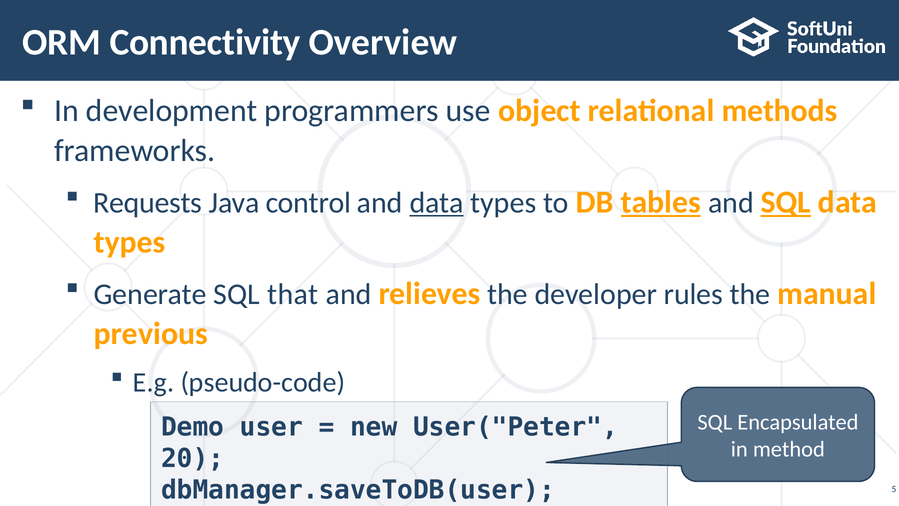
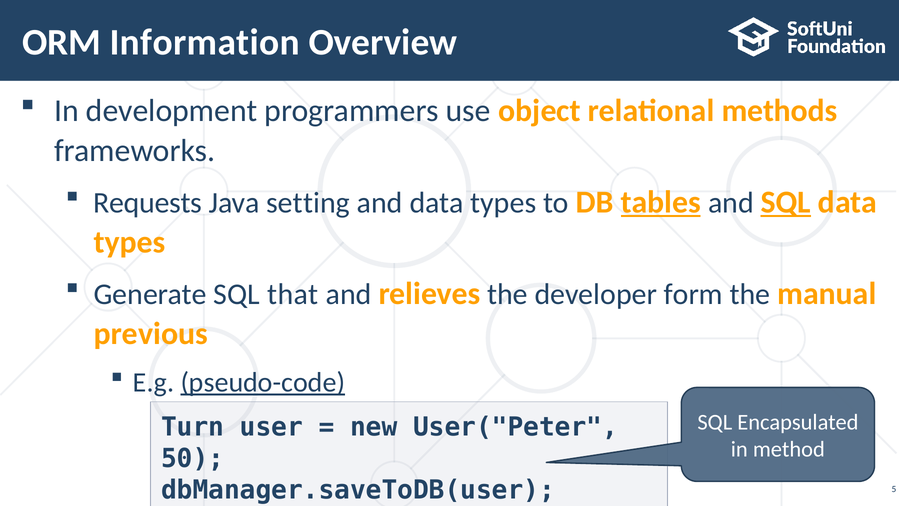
Connectivity: Connectivity -> Information (205, 43)
control: control -> setting (308, 203)
data underline: present -> none (437, 203)
rules: rules -> form (693, 294)
pseudo-code underline: none -> present (263, 382)
Demo: Demo -> Turn (193, 427)
20: 20 -> 50 (193, 459)
